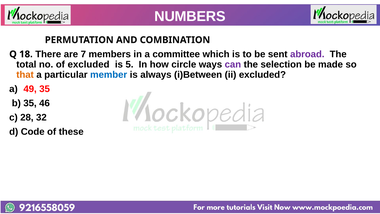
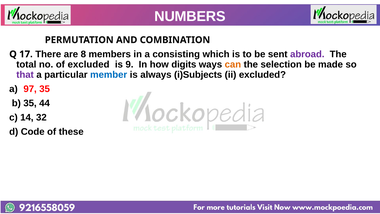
18: 18 -> 17 (25, 54)
7: 7 -> 8 (83, 54)
committee: committee -> consisting (176, 54)
5: 5 -> 9 (129, 64)
circle: circle -> digits (184, 64)
can colour: purple -> orange (233, 64)
that colour: orange -> purple (25, 75)
i)Between: i)Between -> i)Subjects (198, 75)
49: 49 -> 97 (30, 89)
46: 46 -> 44 (45, 103)
28: 28 -> 14 (27, 117)
